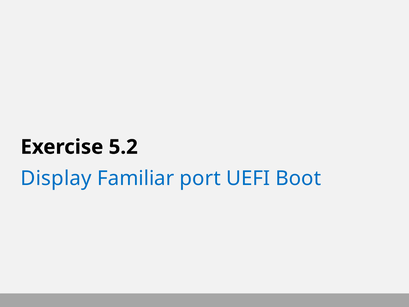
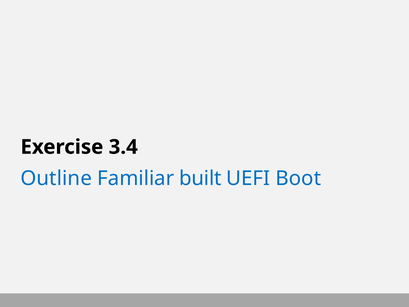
5.2: 5.2 -> 3.4 (123, 147)
Display: Display -> Outline (56, 178)
port: port -> built (200, 178)
